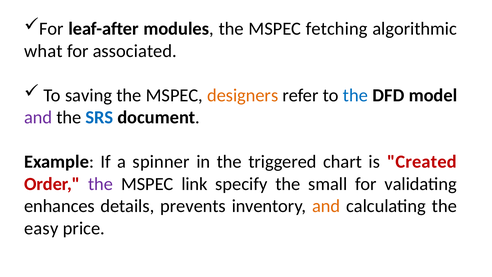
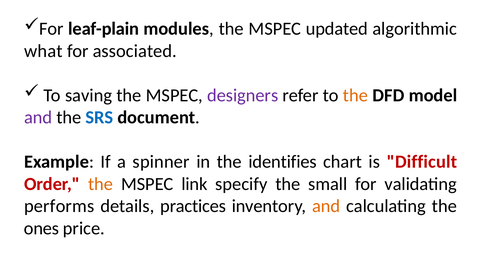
leaf-after: leaf-after -> leaf-plain (104, 29)
fetching: fetching -> updated (337, 29)
designers colour: orange -> purple (243, 95)
the colour: blue -> orange (355, 95)
triggered: triggered -> identifies (283, 162)
Created: Created -> Difficult (422, 162)
the colour: purple -> orange (101, 184)
enhances: enhances -> performs (59, 206)
prevents: prevents -> practices (193, 206)
easy: easy -> ones (42, 228)
